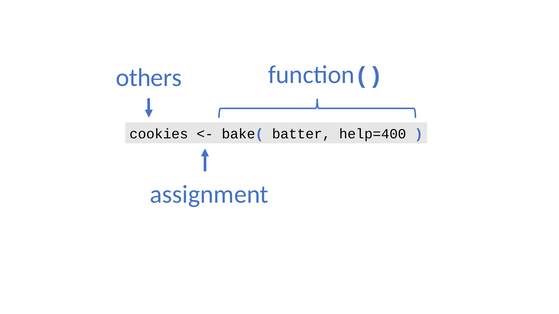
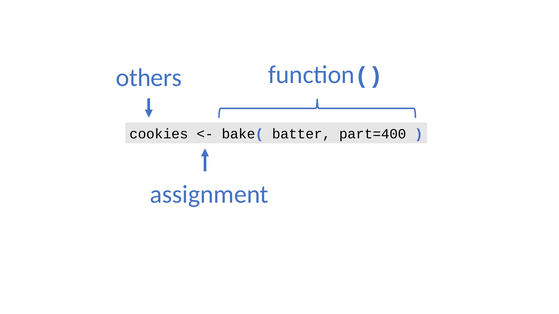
help=400: help=400 -> part=400 (373, 134)
